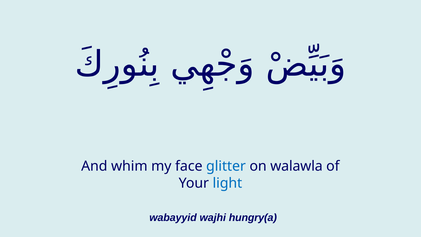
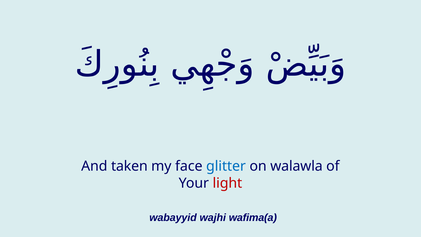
whim: whim -> taken (129, 166)
light colour: blue -> red (227, 183)
hungry(a: hungry(a -> wafima(a (253, 218)
